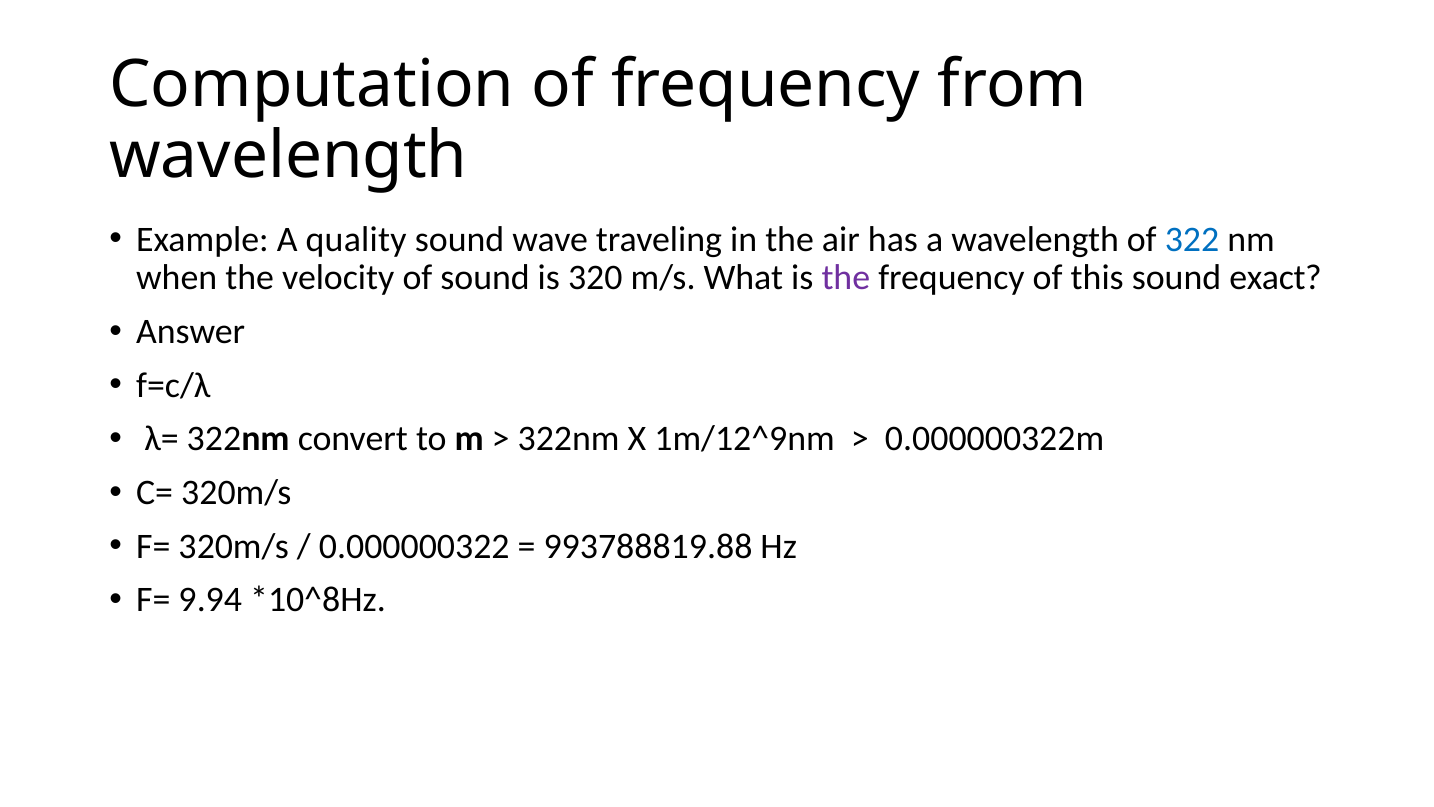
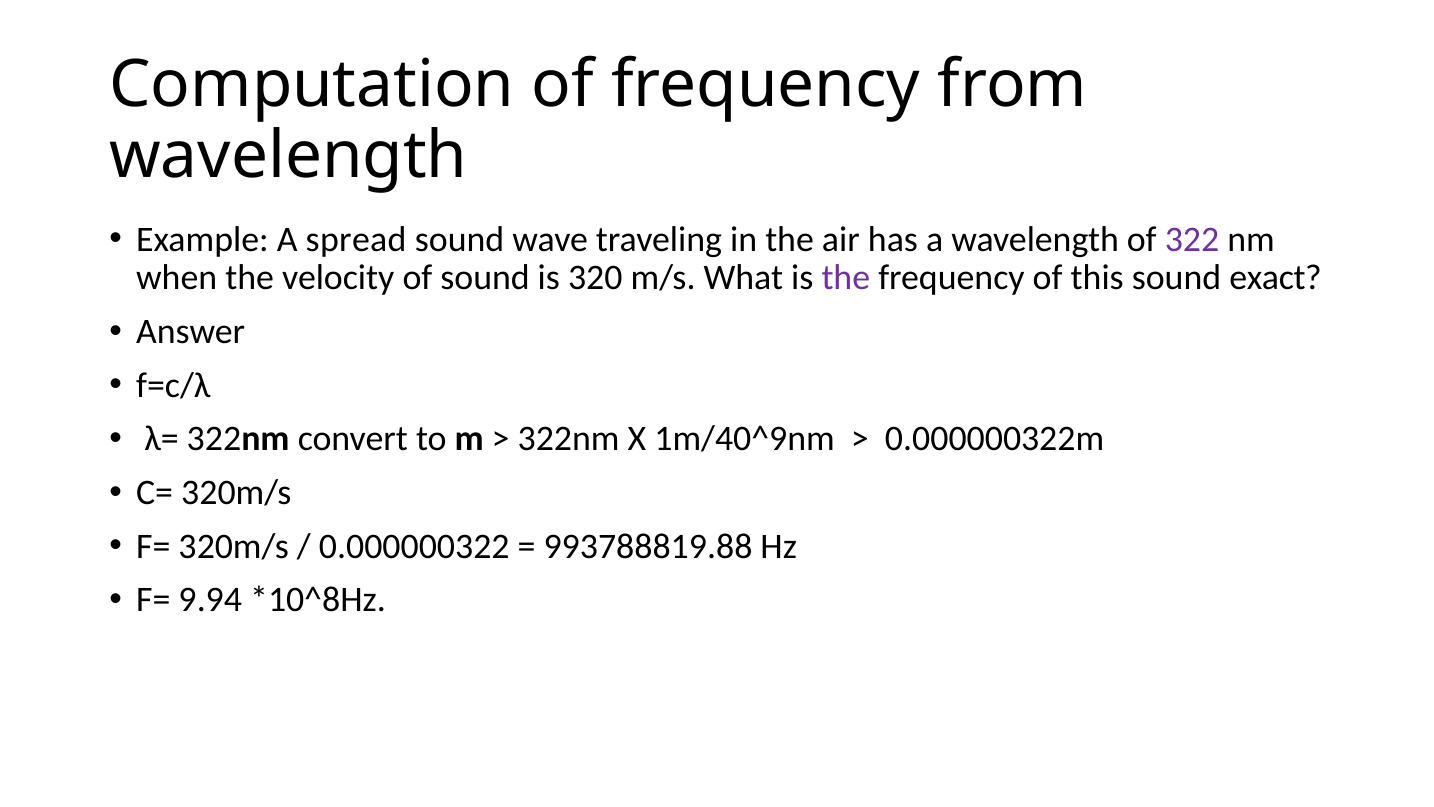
quality: quality -> spread (356, 239)
322 colour: blue -> purple (1192, 239)
1m/12^9nm: 1m/12^9nm -> 1m/40^9nm (745, 439)
